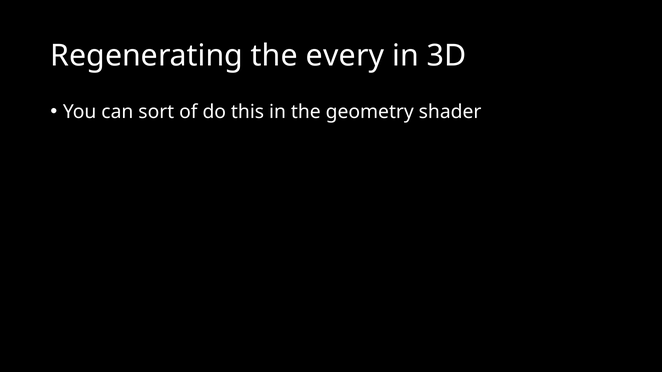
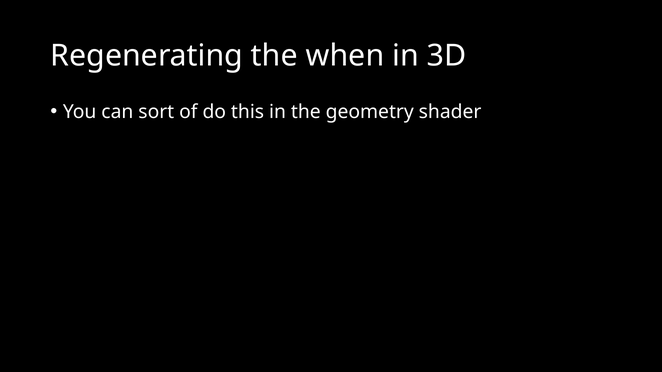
every: every -> when (345, 56)
